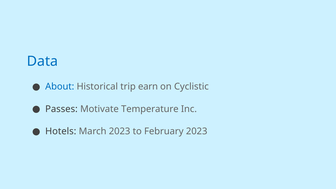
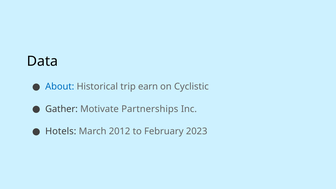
Data colour: blue -> black (42, 61)
Passes: Passes -> Gather (62, 109)
Temperature: Temperature -> Partnerships (150, 109)
March 2023: 2023 -> 2012 (120, 131)
